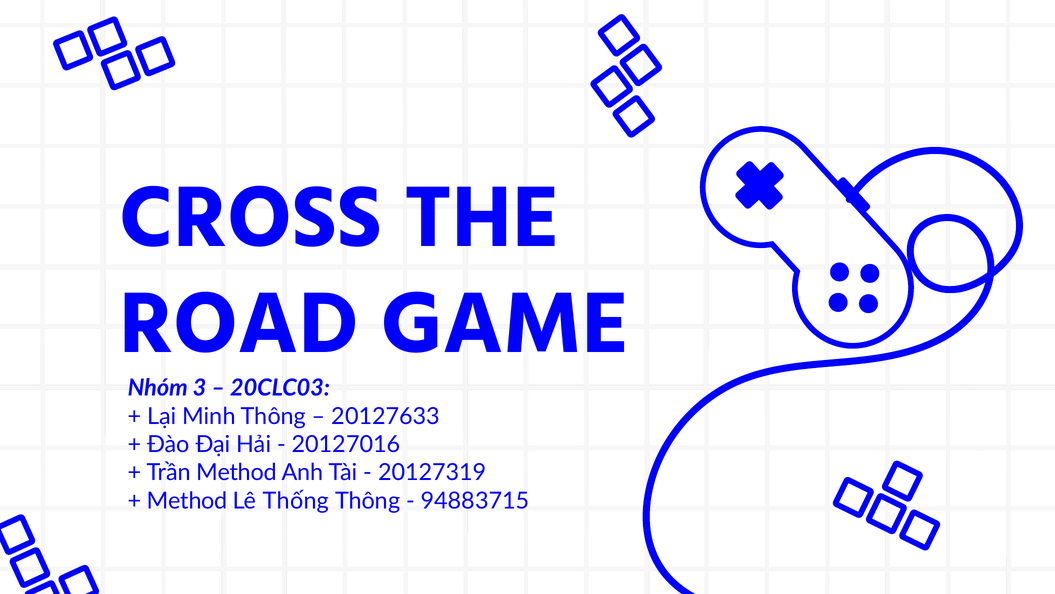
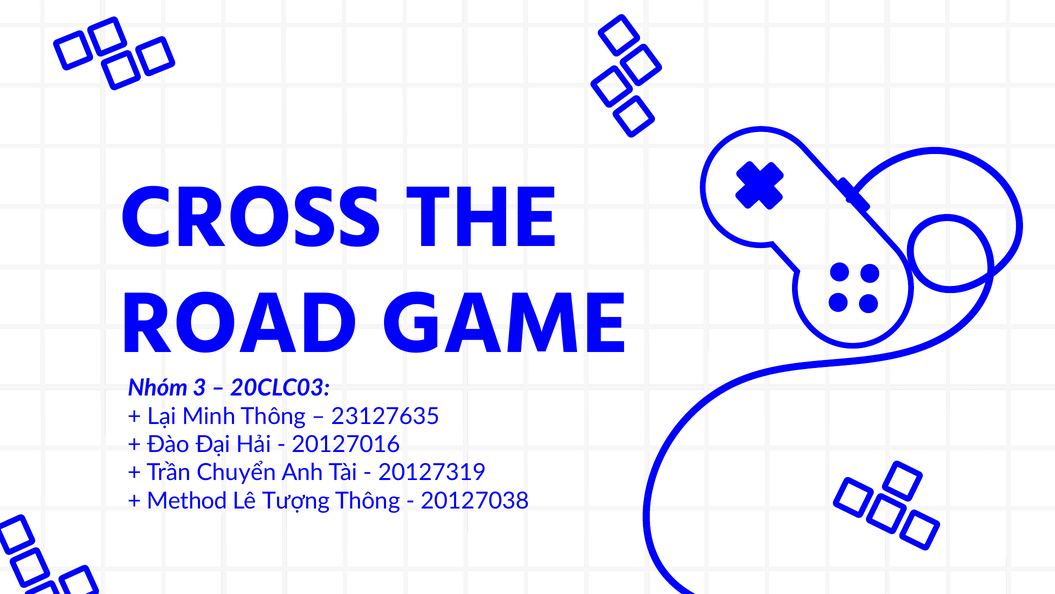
20127633: 20127633 -> 23127635 (386, 416)
Trần Method: Method -> Chuyển (236, 472)
Thống: Thống -> Tượng (296, 500)
94883715: 94883715 -> 20127038 (475, 500)
